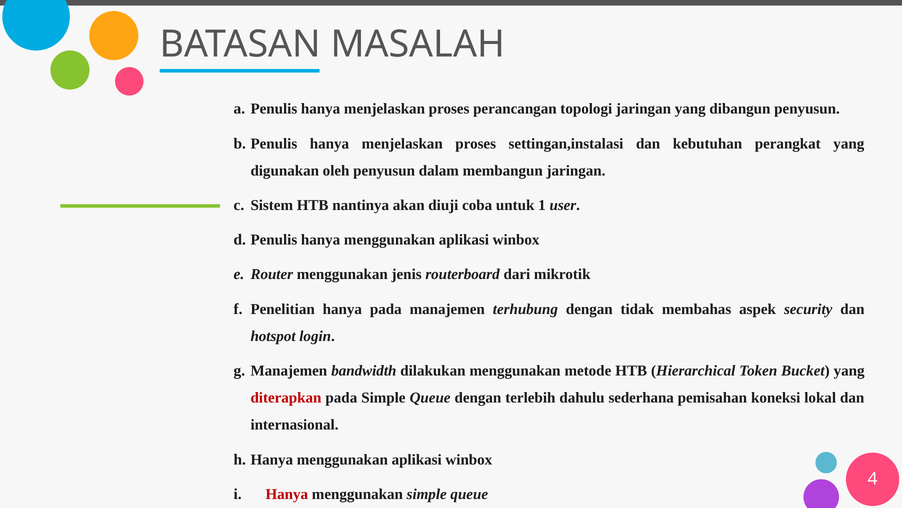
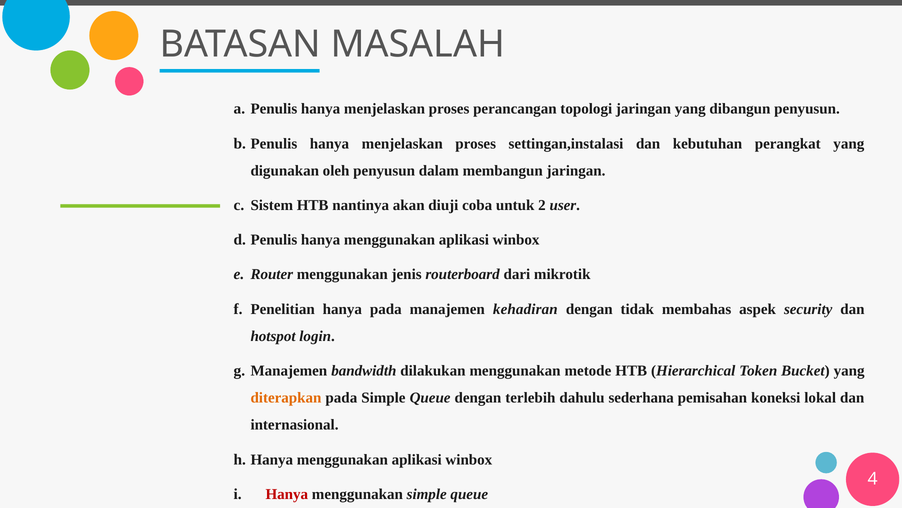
1: 1 -> 2 (542, 205)
terhubung: terhubung -> kehadiran (525, 309)
diterapkan colour: red -> orange (286, 397)
